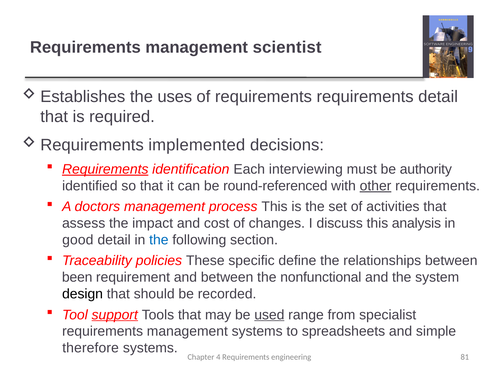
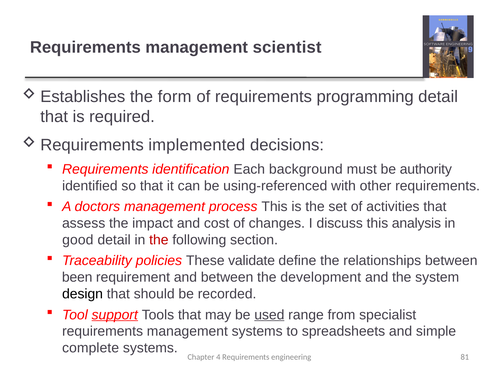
uses: uses -> form (175, 97)
requirements requirements: requirements -> programming (365, 97)
Requirements underline: present -> none (105, 169)
interviewing: interviewing -> background (306, 169)
round-referenced: round-referenced -> using-referenced (275, 186)
other underline: present -> none (376, 186)
the colour: blue -> red (159, 240)
specific: specific -> validate (252, 261)
nonfunctional: nonfunctional -> development (321, 278)
therefore: therefore -> complete (91, 348)
